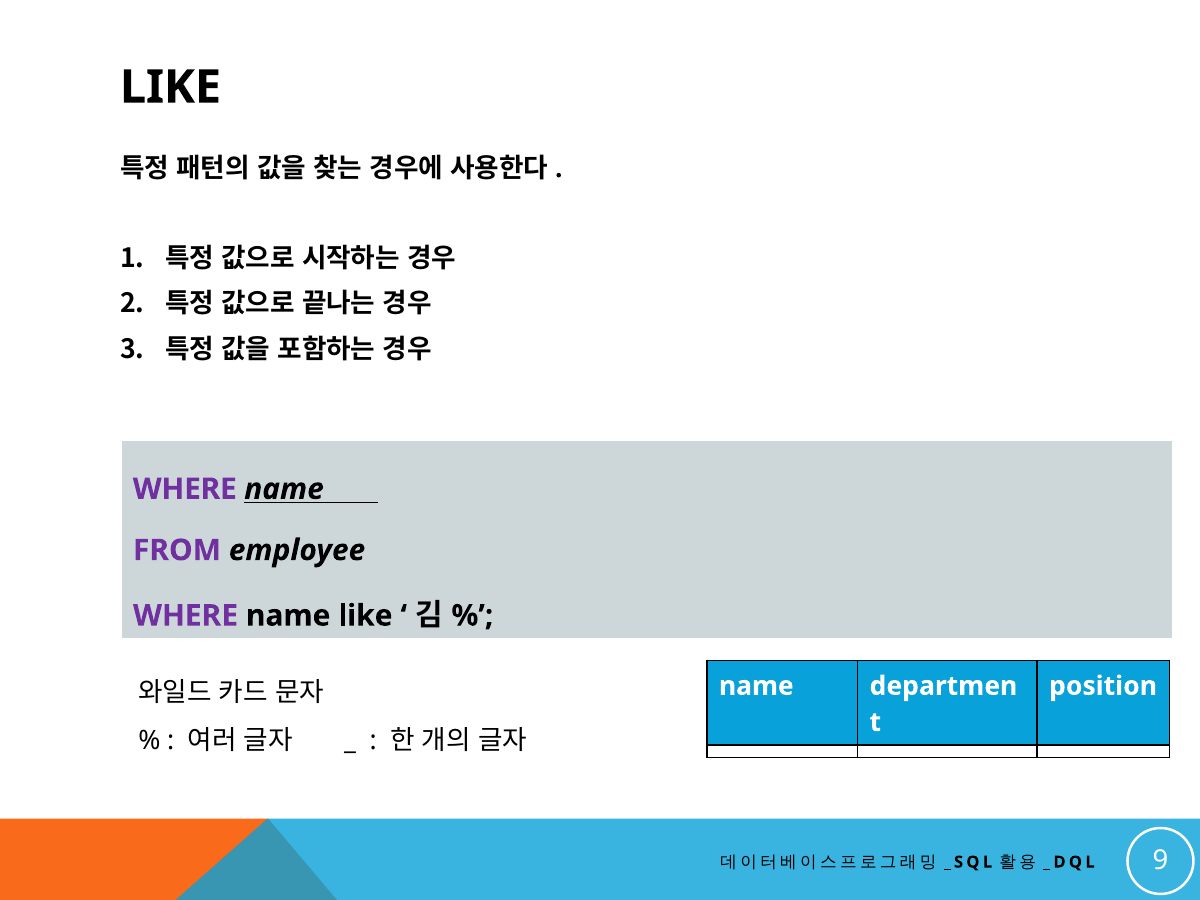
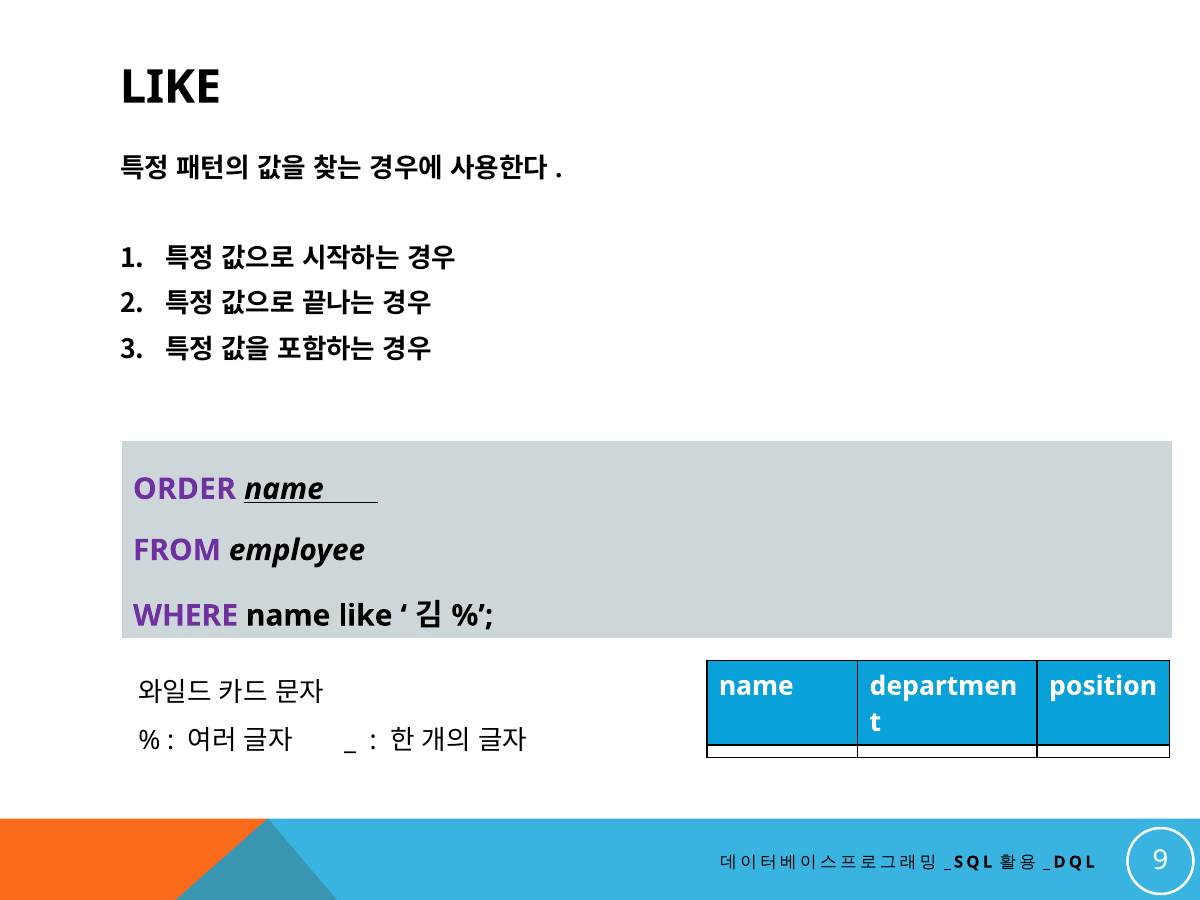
WHERE: WHERE -> ORDER (184, 489)
